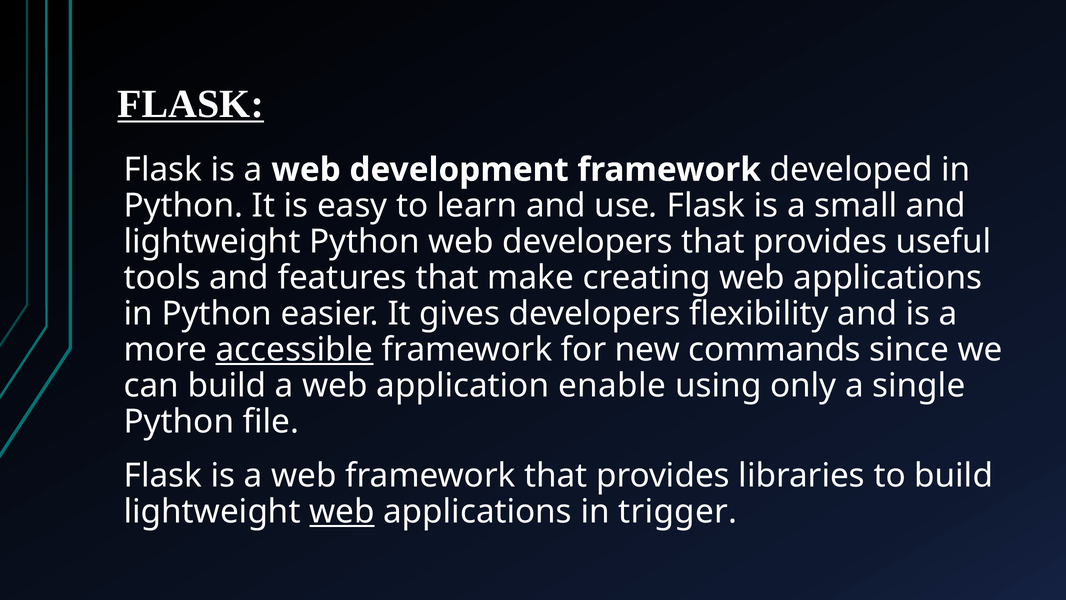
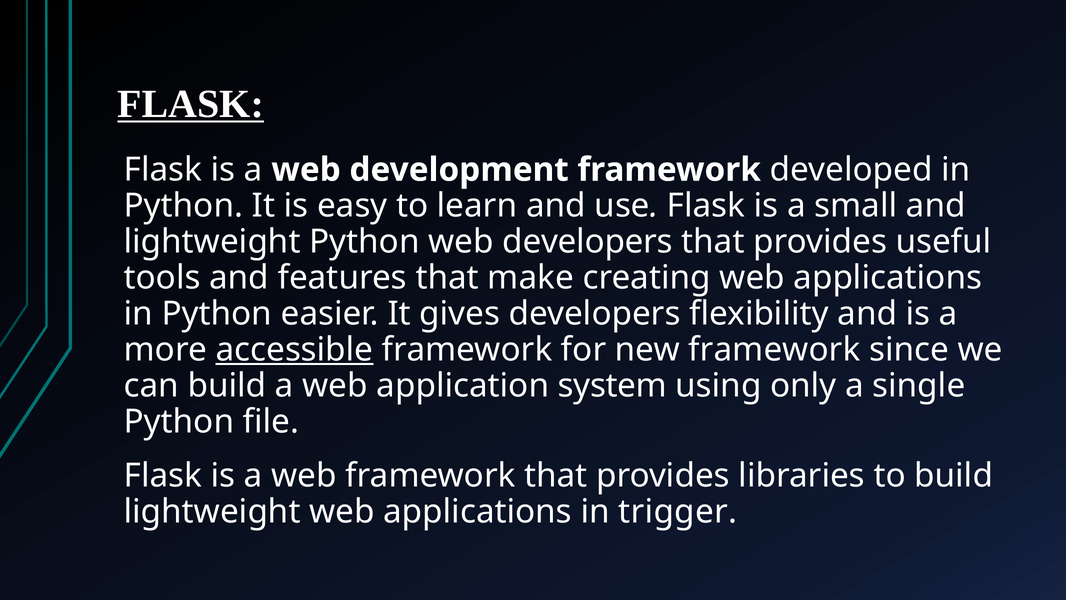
new commands: commands -> framework (774, 350)
enable: enable -> system (612, 386)
web underline: present -> none (342, 511)
